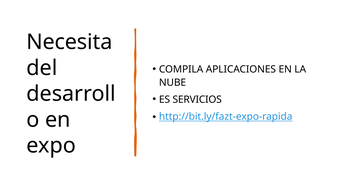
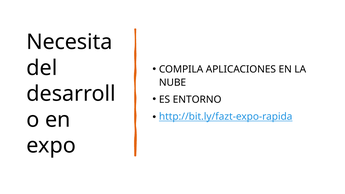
SERVICIOS: SERVICIOS -> ENTORNO (197, 100)
